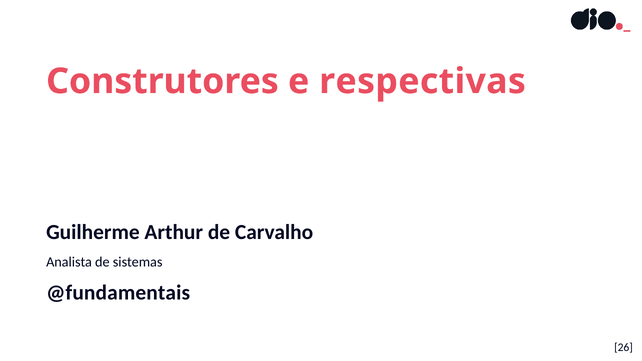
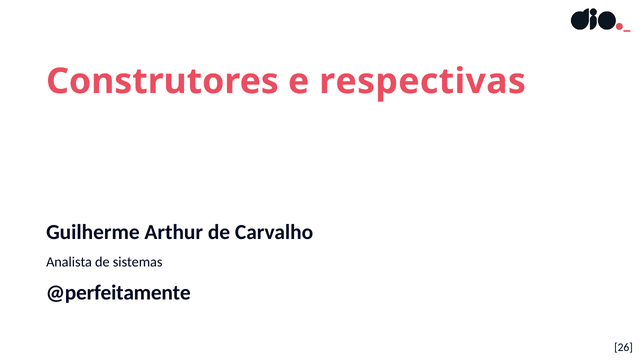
@fundamentais: @fundamentais -> @perfeitamente (118, 293)
